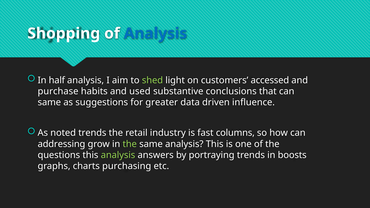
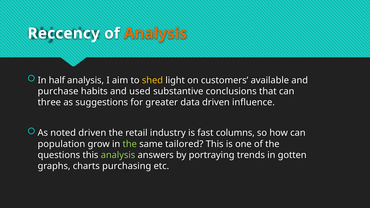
Shopping: Shopping -> Reccency (64, 33)
Analysis colour: blue -> orange (155, 33)
shed colour: light green -> yellow (152, 80)
accessed: accessed -> available (270, 80)
same: same -> three (49, 102)
noted trends: trends -> driven (92, 133)
addressing: addressing -> population (61, 144)
same analysis: analysis -> tailored (184, 144)
boosts: boosts -> gotten (292, 155)
